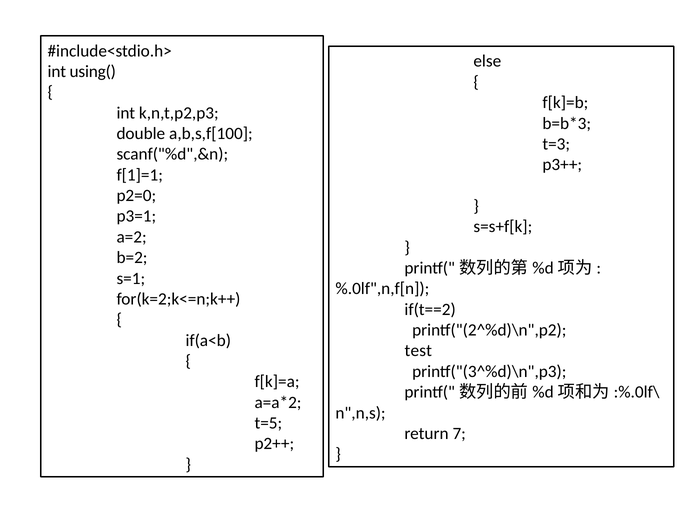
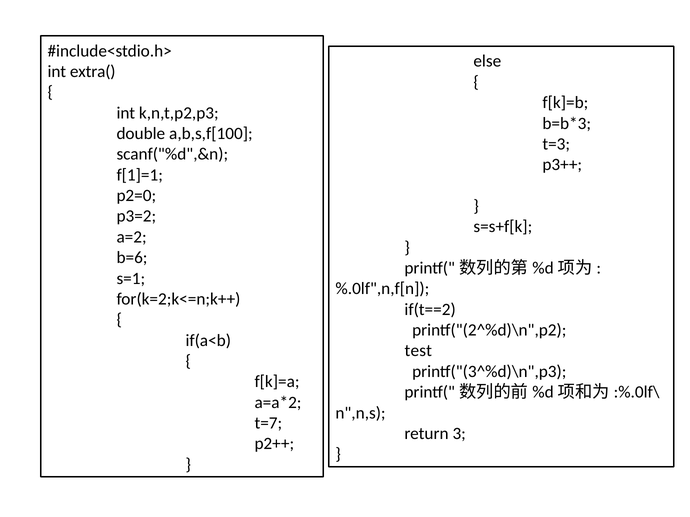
using(: using( -> extra( (93, 72)
p3=1: p3=1 -> p3=2 (136, 216)
b=2: b=2 -> b=6 (132, 258)
t=5: t=5 -> t=7 (268, 423)
7: 7 -> 3 (459, 434)
